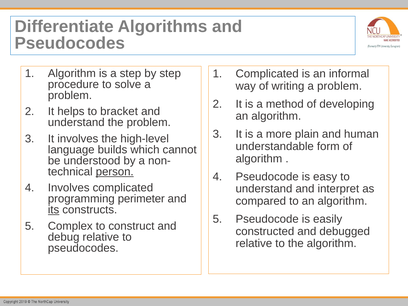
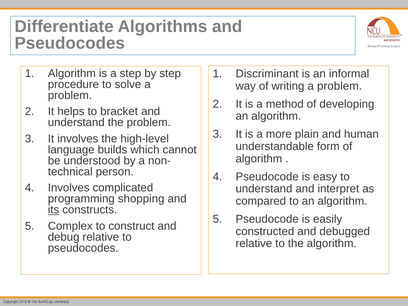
Complicated: Complicated -> Discriminant (267, 74)
person underline: present -> none (115, 172)
perimeter: perimeter -> shopping (141, 199)
